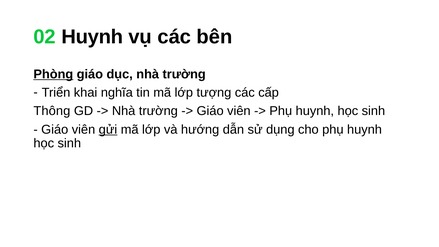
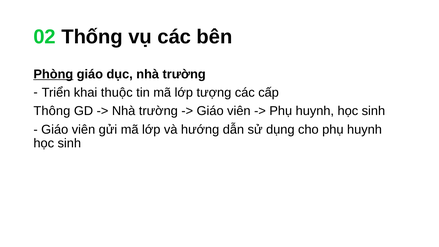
02 Huynh: Huynh -> Thống (92, 37)
nghĩa: nghĩa -> thuộc (117, 93)
gửi underline: present -> none (108, 129)
